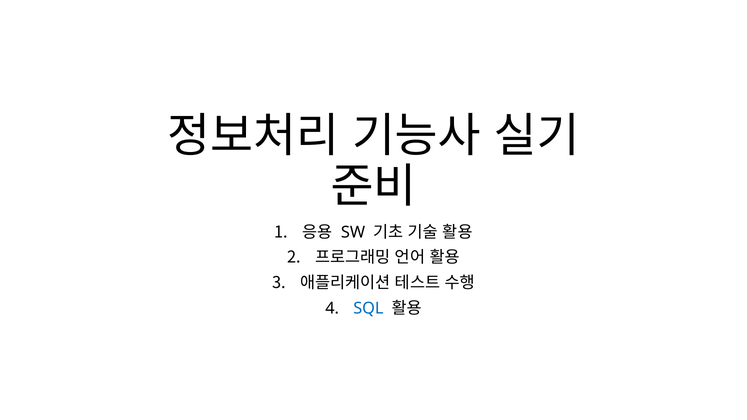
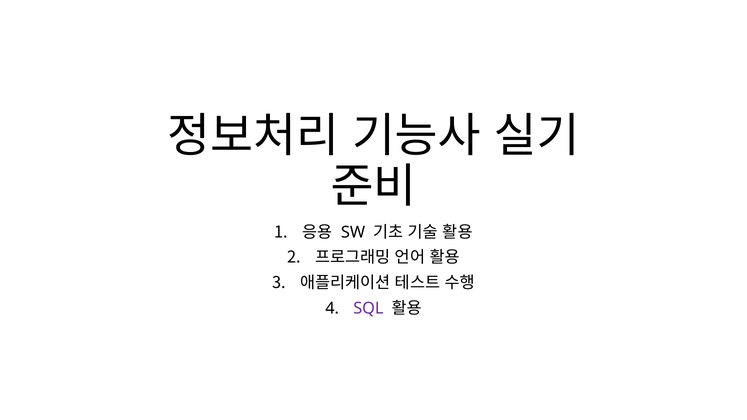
SQL colour: blue -> purple (368, 309)
